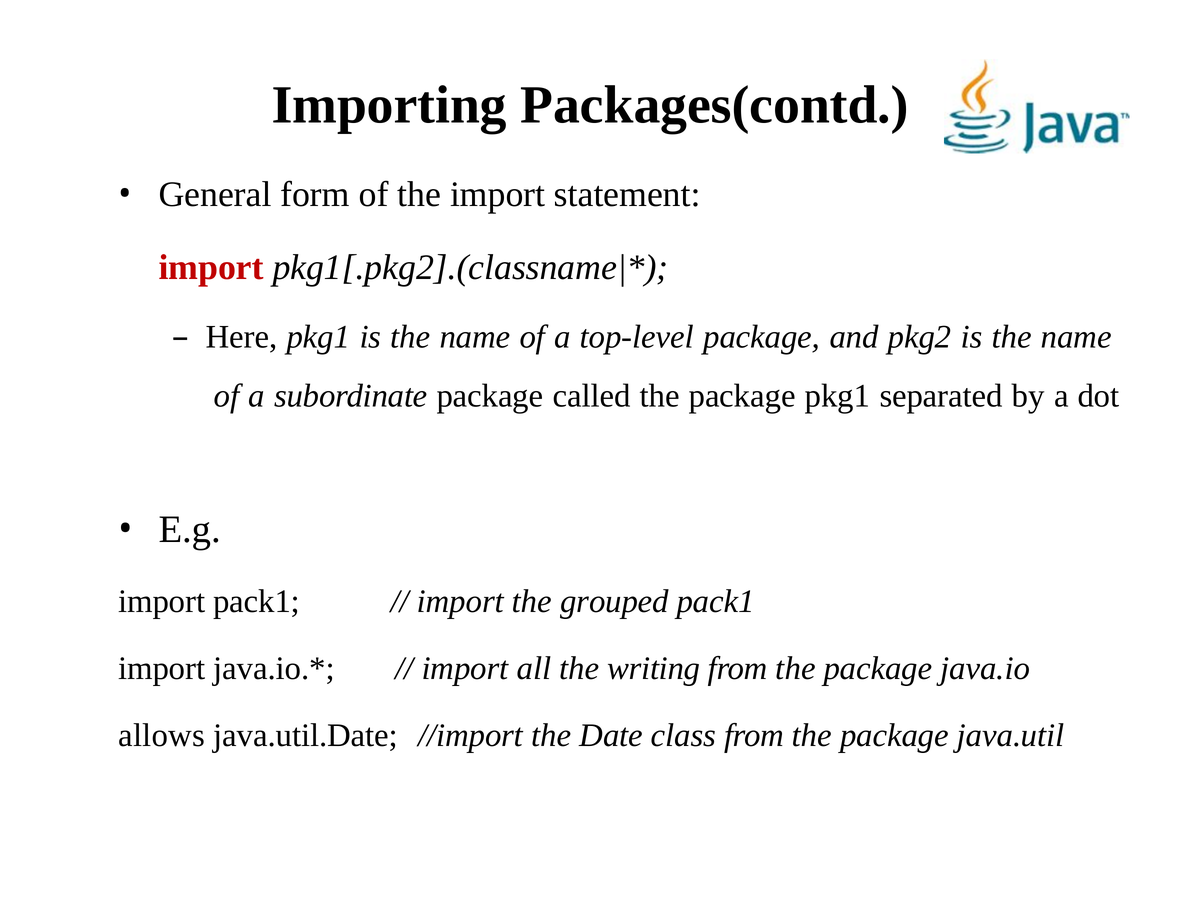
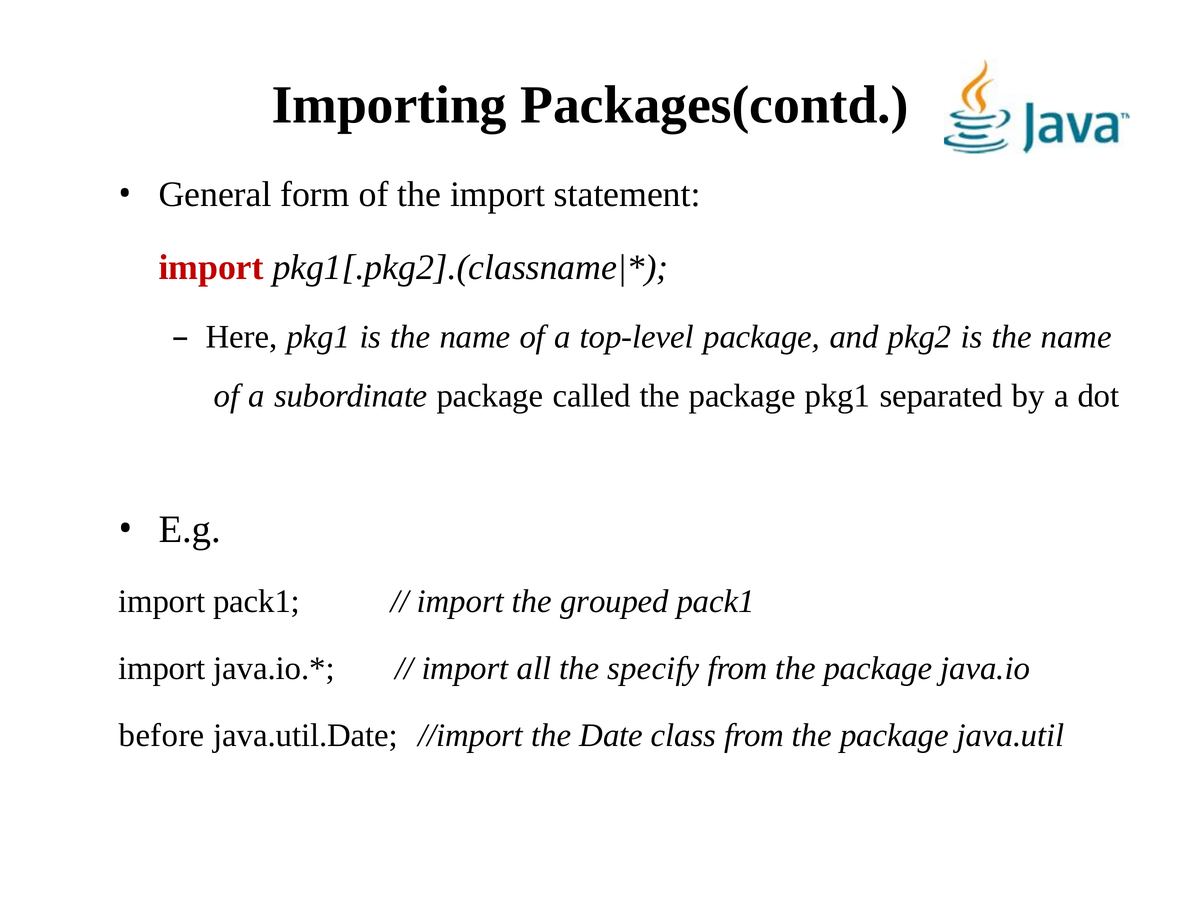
writing: writing -> specify (653, 668)
allows: allows -> before (162, 735)
